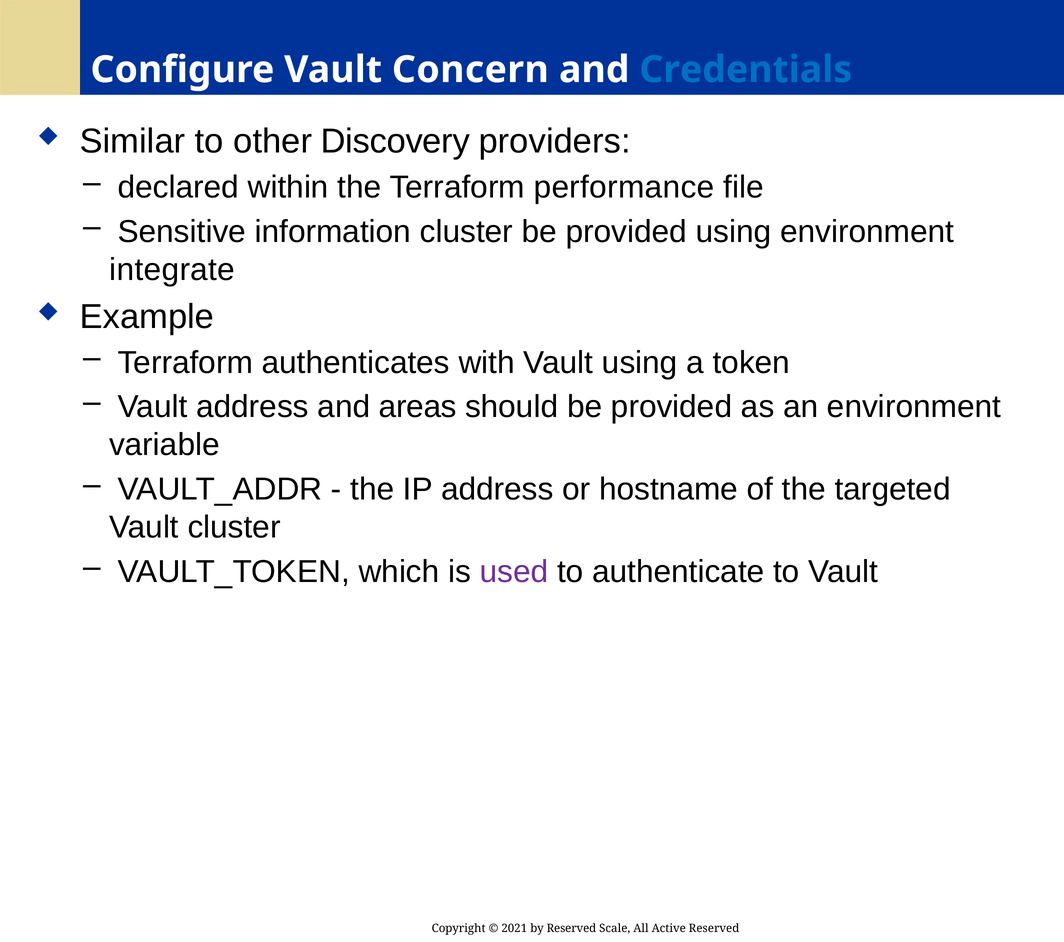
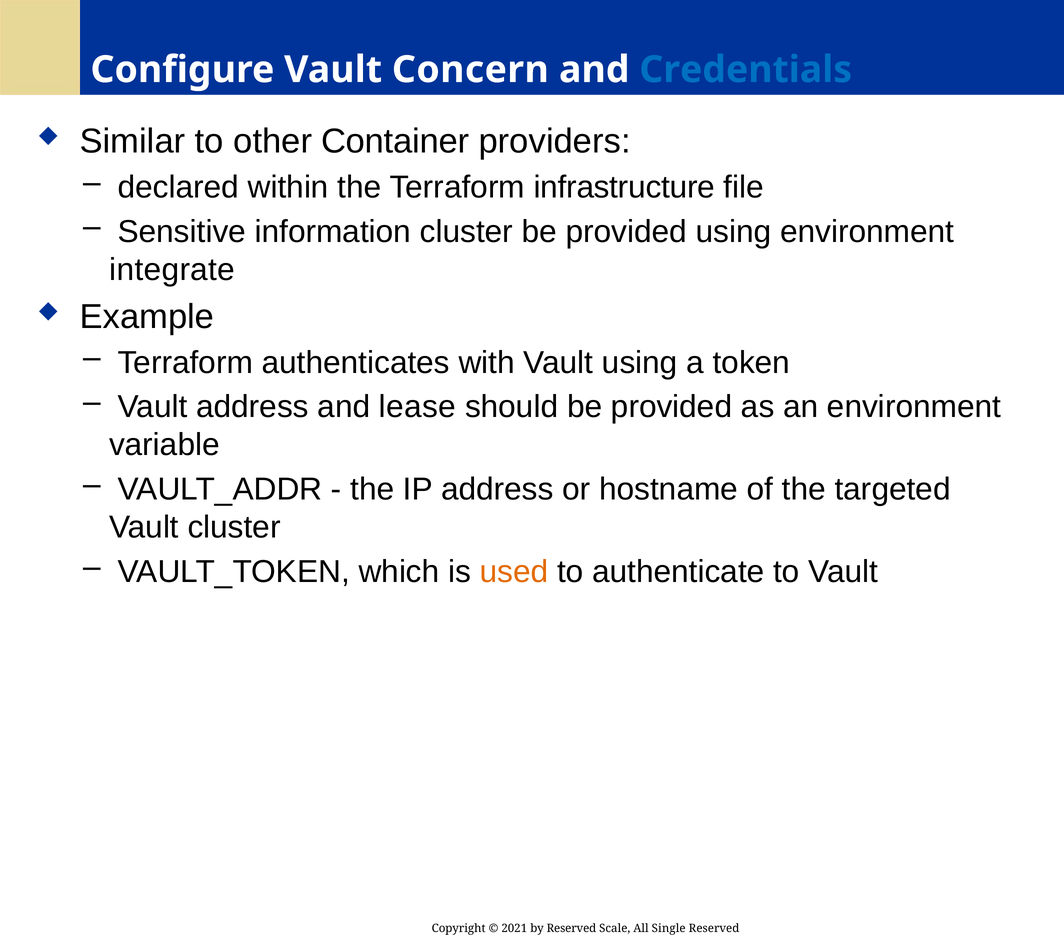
Discovery: Discovery -> Container (395, 141)
performance: performance -> infrastructure (624, 187)
areas: areas -> lease (418, 407)
used colour: purple -> orange (514, 572)
Active: Active -> Single (669, 928)
